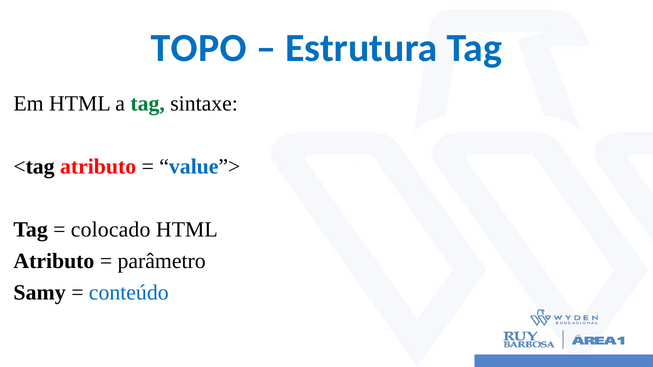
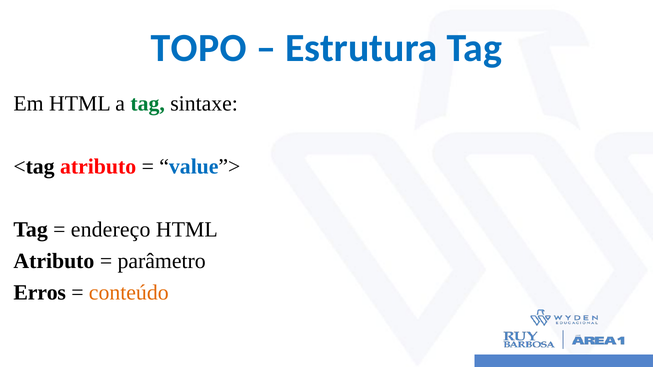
colocado: colocado -> endereço (111, 230)
Samy: Samy -> Erros (40, 293)
conteúdo colour: blue -> orange (129, 293)
